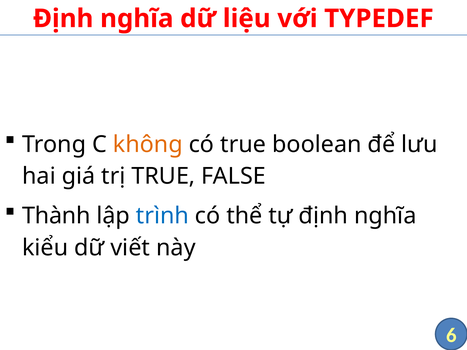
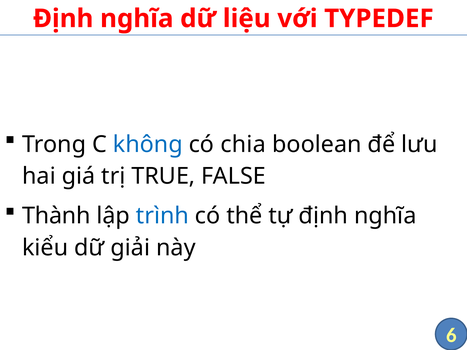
không colour: orange -> blue (148, 144)
có true: true -> chia (243, 144)
viết: viết -> giải (130, 248)
